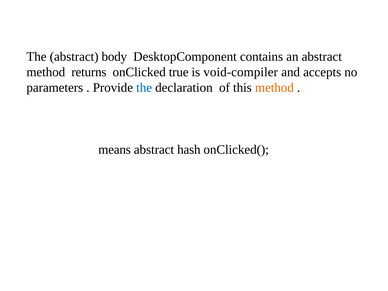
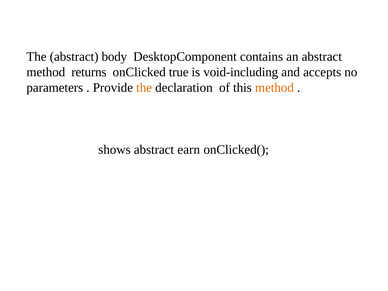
void-compiler: void-compiler -> void-including (241, 72)
the colour: blue -> orange (144, 88)
means: means -> shows (115, 149)
hash: hash -> earn (189, 149)
